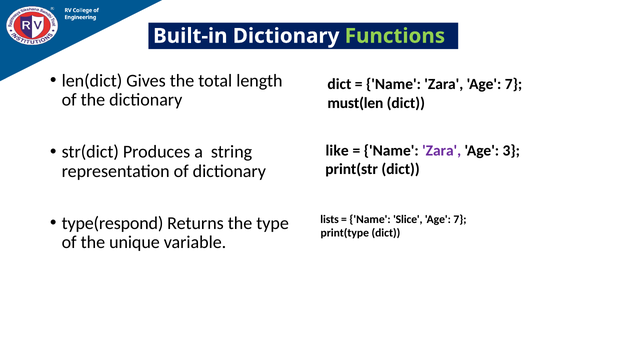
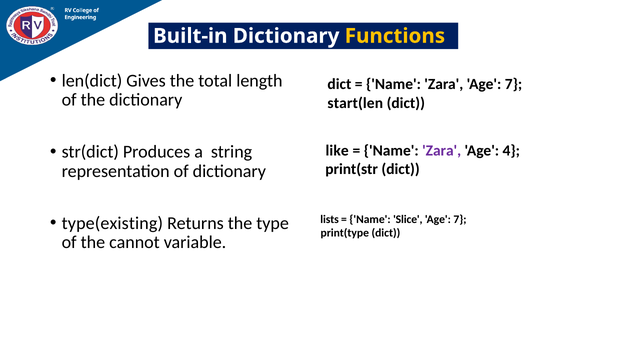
Functions colour: light green -> yellow (395, 36)
must(len: must(len -> start(len (355, 103)
3: 3 -> 4 (511, 150)
type(respond: type(respond -> type(existing (112, 223)
unique: unique -> cannot (134, 242)
